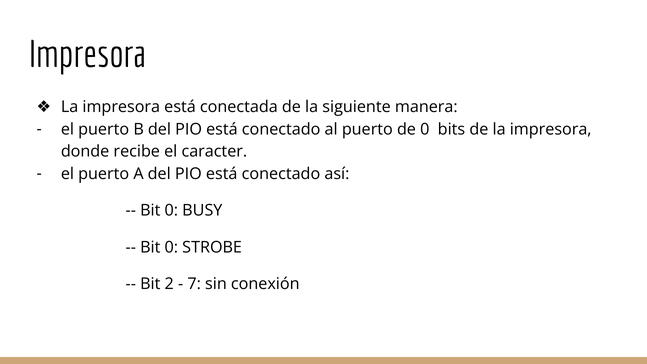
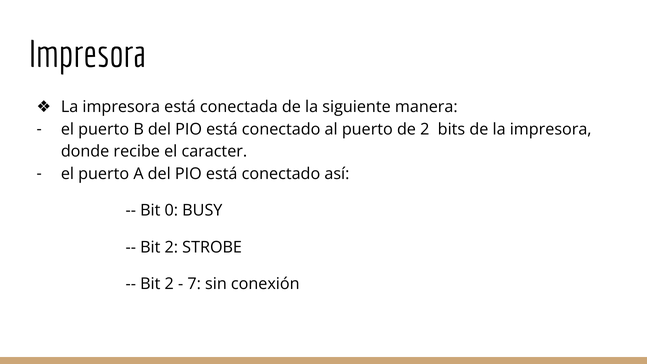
de 0: 0 -> 2 (425, 129)
0: 0 -> 2 (171, 247)
